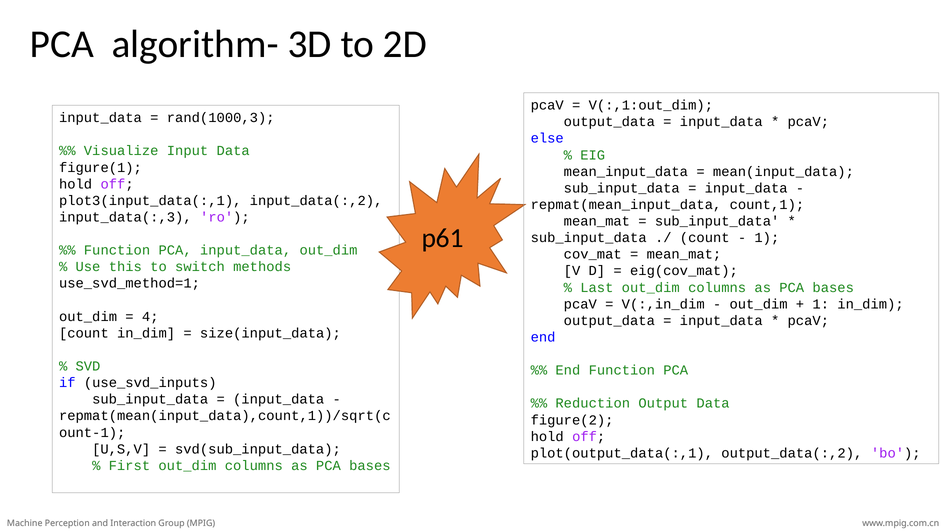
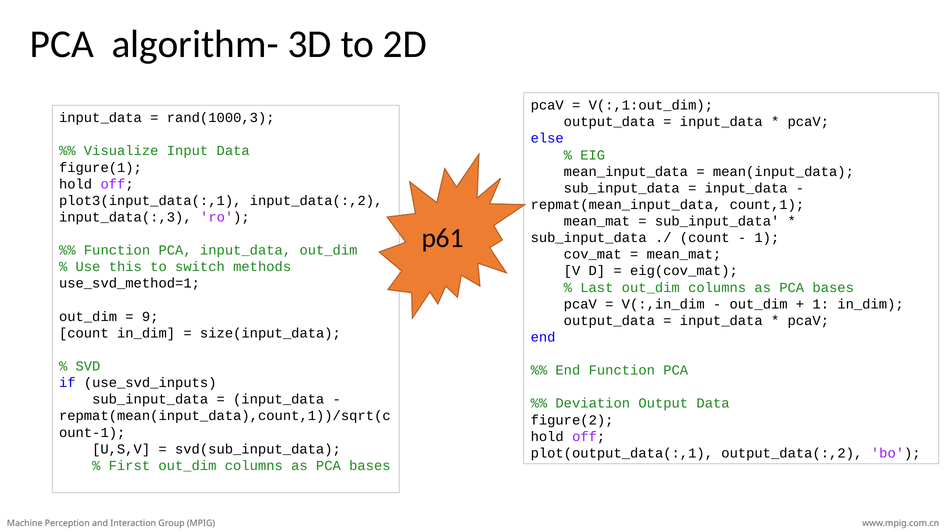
4: 4 -> 9 (150, 317)
Reduction: Reduction -> Deviation (593, 403)
